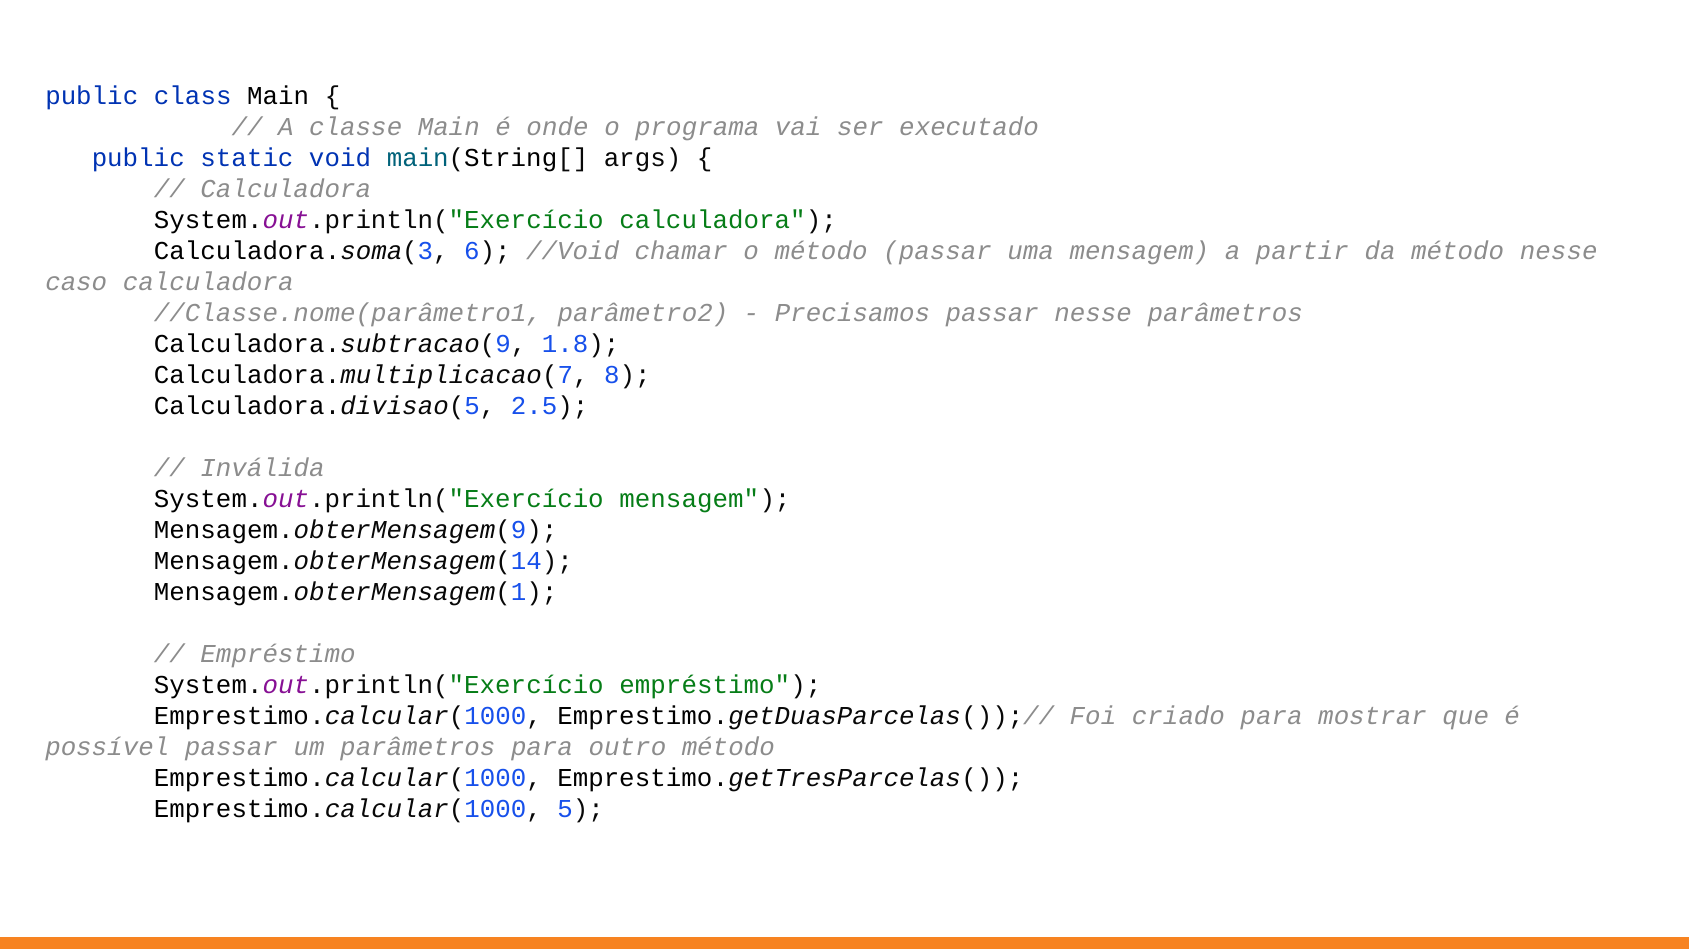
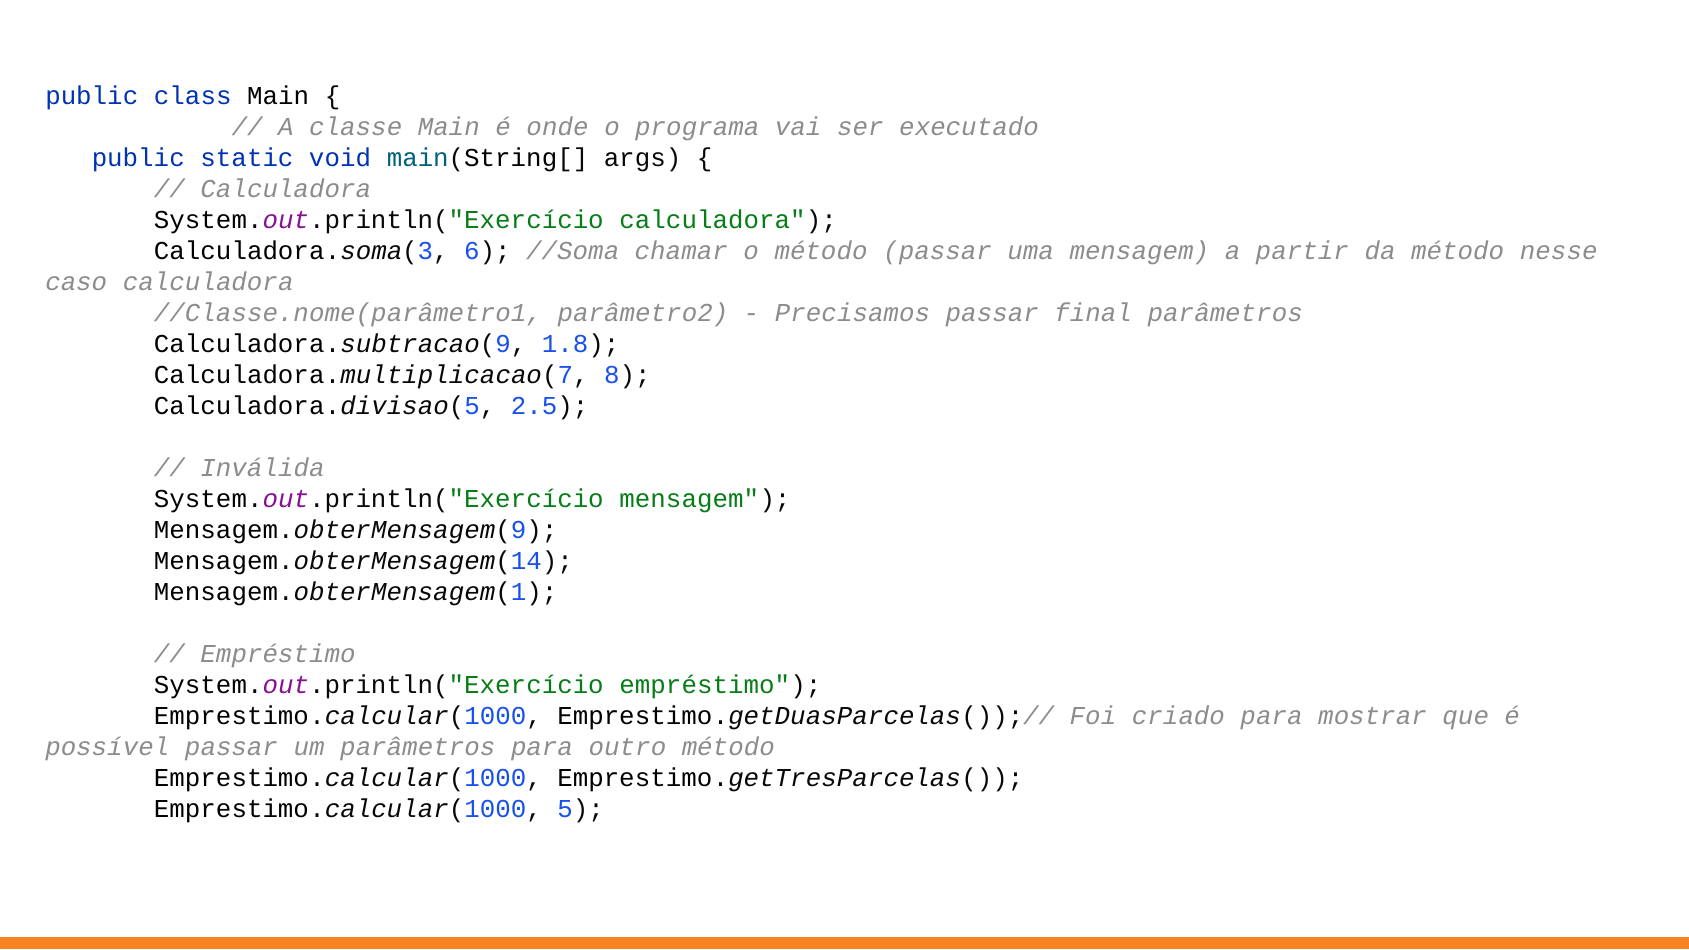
//Void: //Void -> //Soma (573, 251)
passar nesse: nesse -> final (1093, 313)
